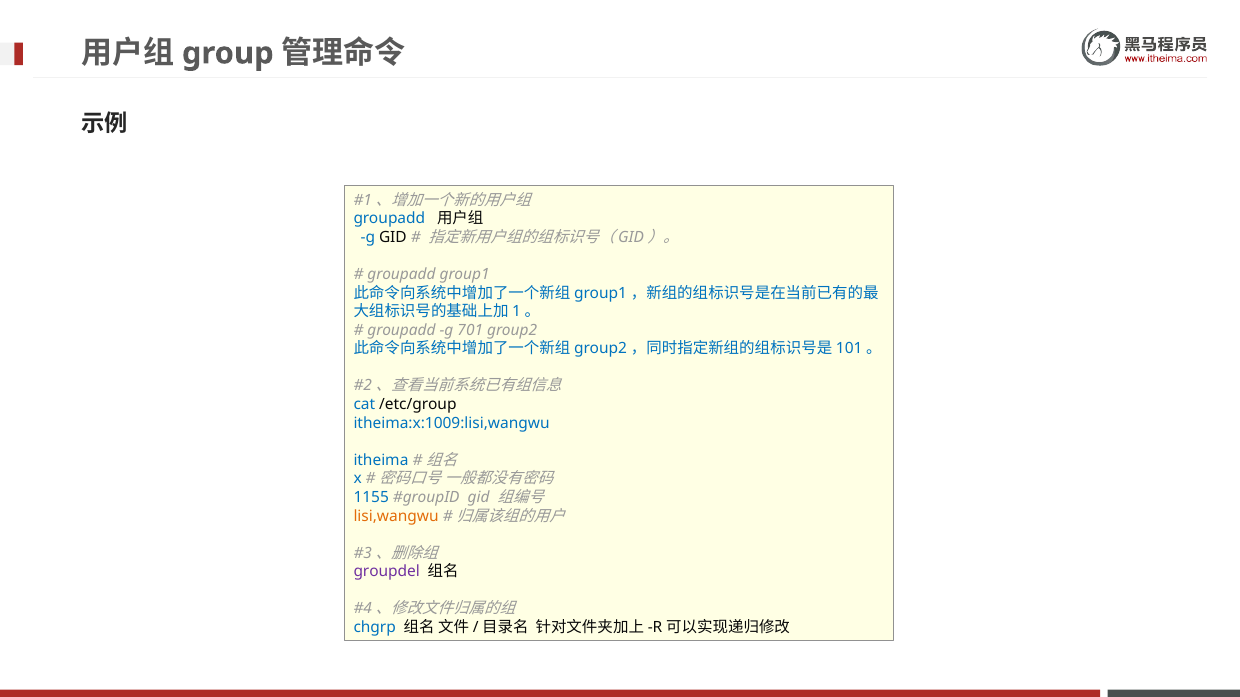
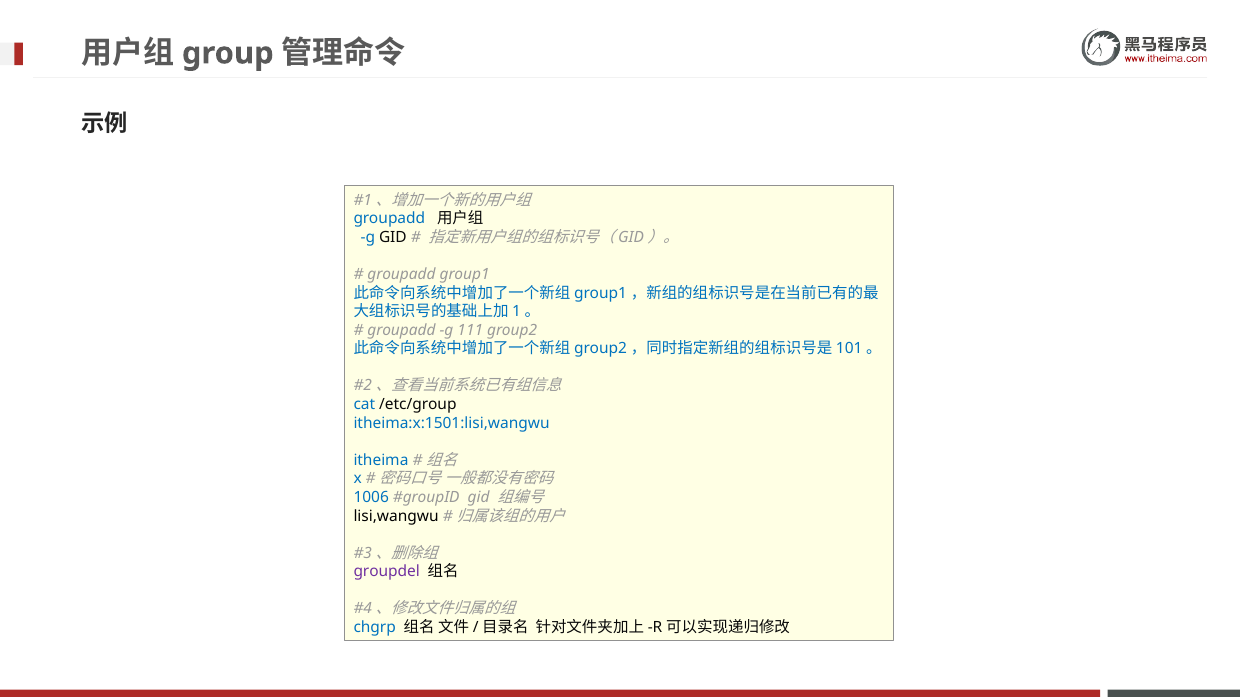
701: 701 -> 111 (470, 330)
itheima:x:1009:lisi,wangwu: itheima:x:1009:lisi,wangwu -> itheima:x:1501:lisi,wangwu (452, 423)
1155: 1155 -> 1006 (371, 498)
lisi,wangwu colour: orange -> black (396, 516)
